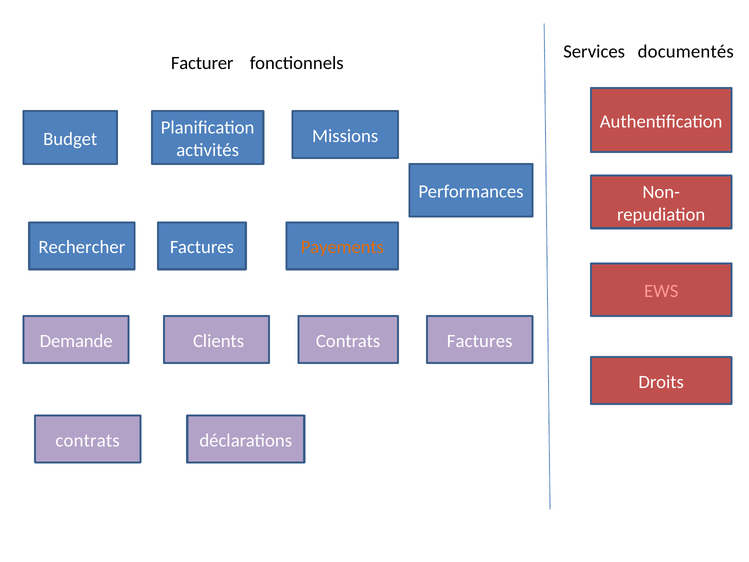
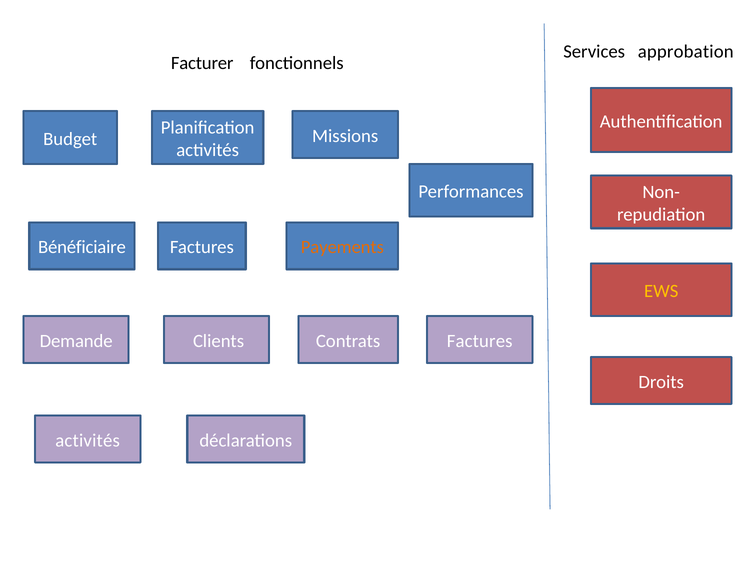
documentés: documentés -> approbation (686, 51)
Rechercher: Rechercher -> Bénéficiaire (82, 247)
EWS colour: pink -> yellow (661, 291)
contrats: contrats -> activités (88, 440)
